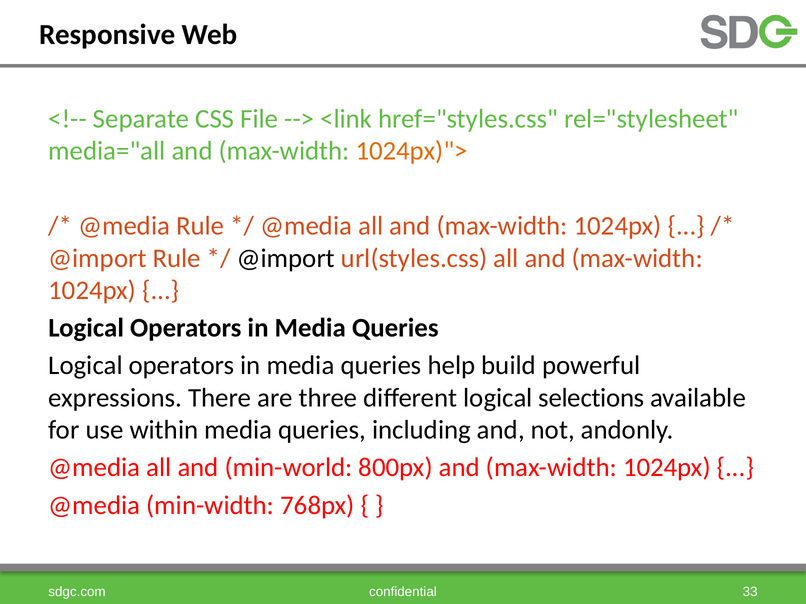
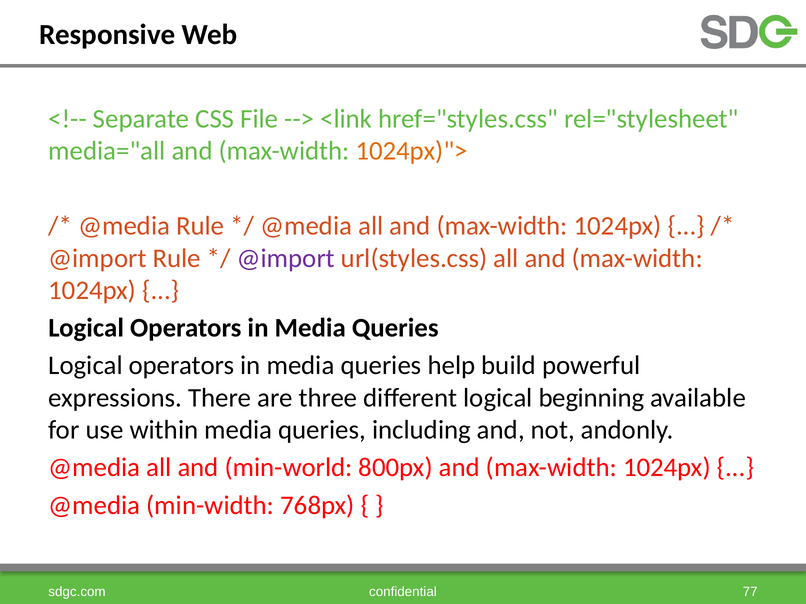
@import colour: black -> purple (286, 258)
selections: selections -> beginning (591, 398)
33: 33 -> 77 (750, 592)
